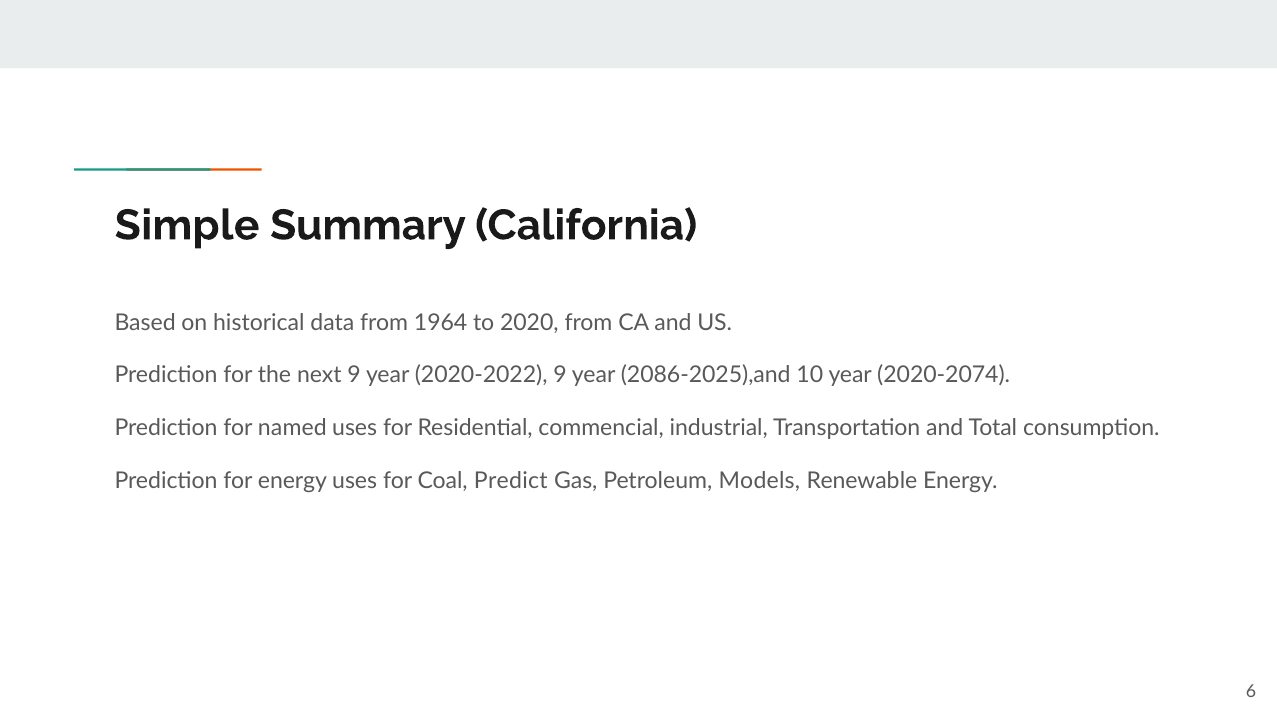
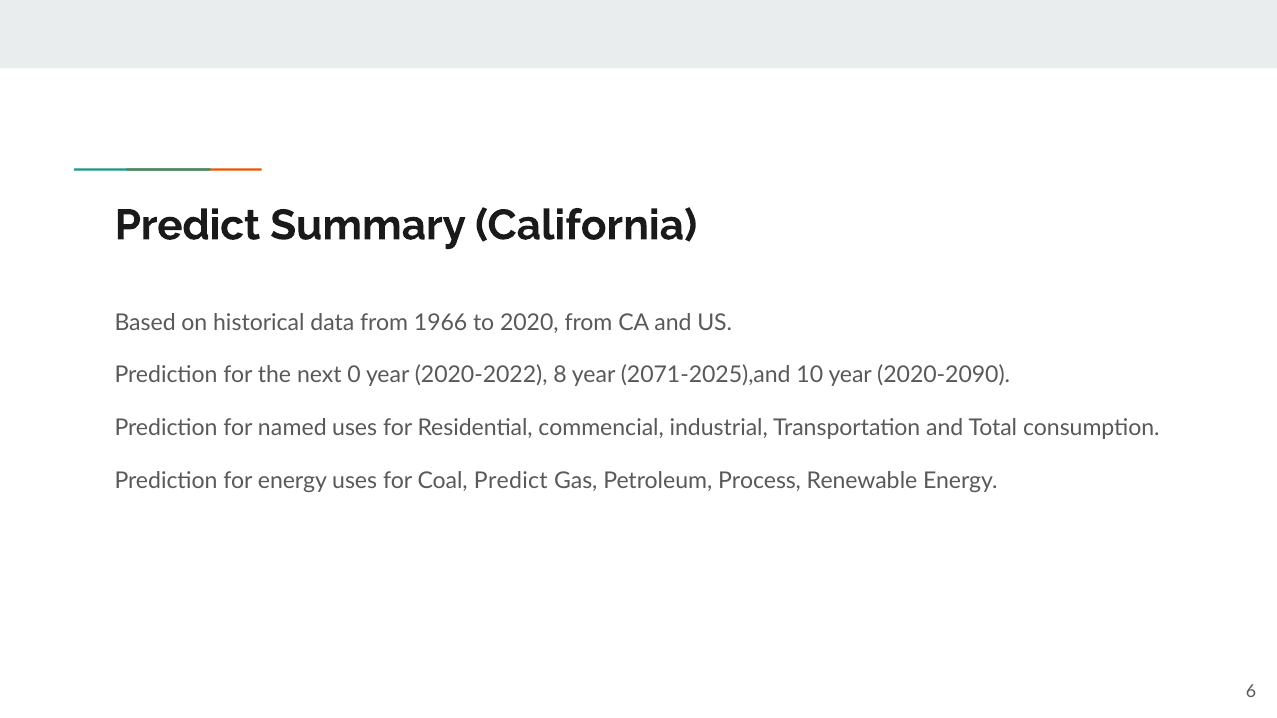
Simple: Simple -> Predict (187, 225)
1964: 1964 -> 1966 (441, 323)
next 9: 9 -> 0 (354, 376)
2020-2022 9: 9 -> 8 (560, 376)
2086-2025),and: 2086-2025),and -> 2071-2025),and (706, 376)
2020-2074: 2020-2074 -> 2020-2090 (944, 376)
Models: Models -> Process (760, 481)
